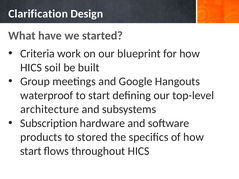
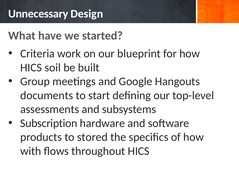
Clarification: Clarification -> Unnecessary (38, 14)
waterproof: waterproof -> documents (47, 95)
architecture: architecture -> assessments (50, 109)
start: start -> with (31, 151)
